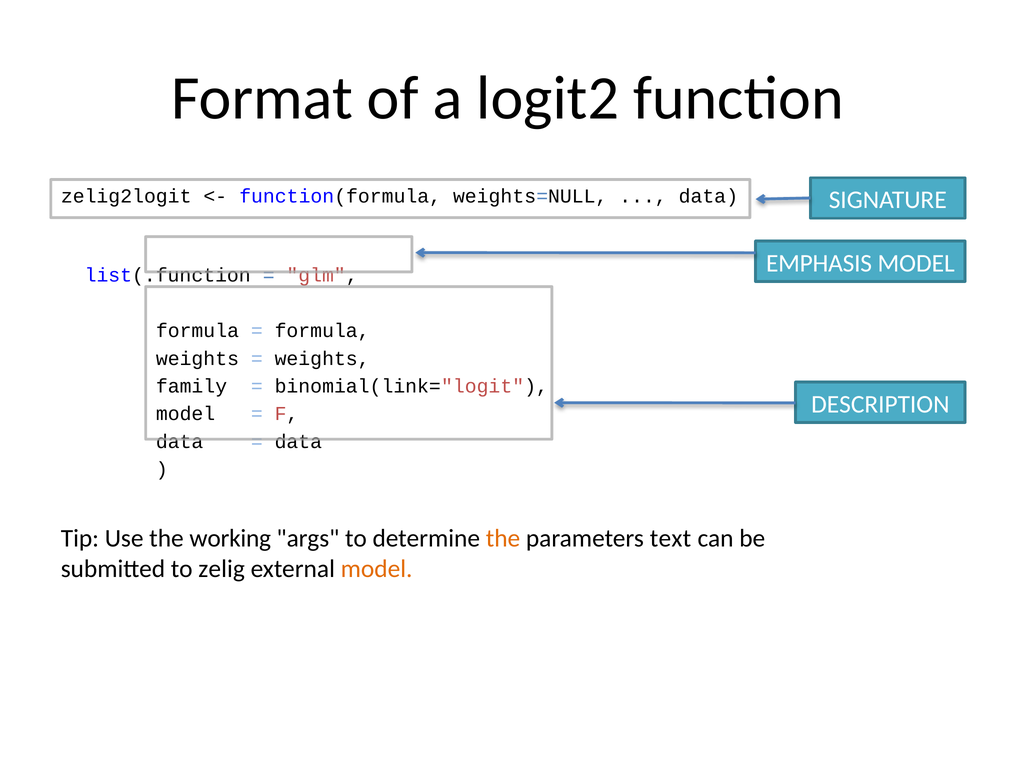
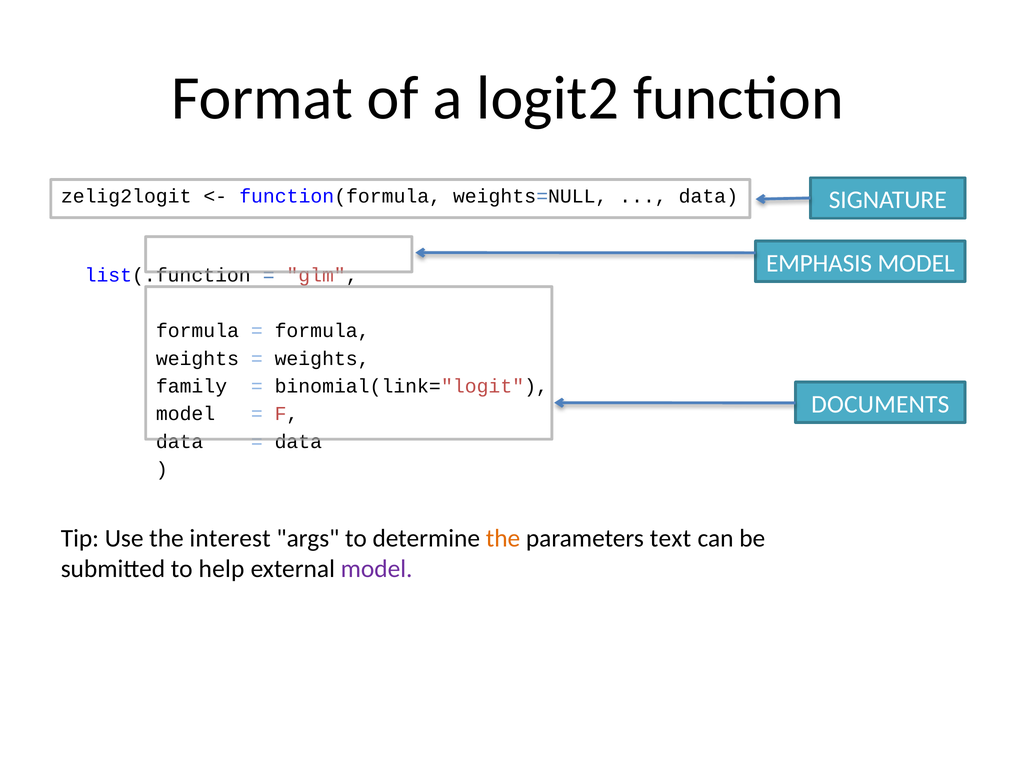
DESCRIPTION: DESCRIPTION -> DOCUMENTS (880, 404)
working: working -> interest (230, 538)
zelig: zelig -> help (222, 569)
model colour: orange -> purple (377, 569)
